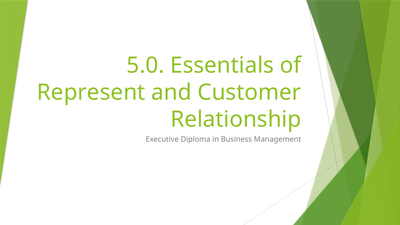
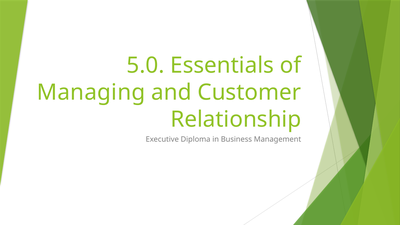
Represent: Represent -> Managing (91, 92)
